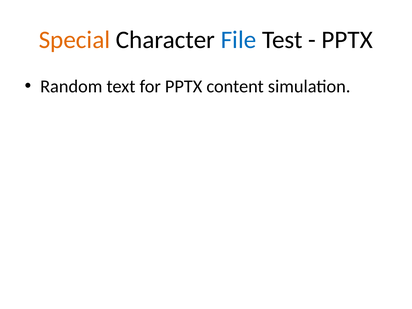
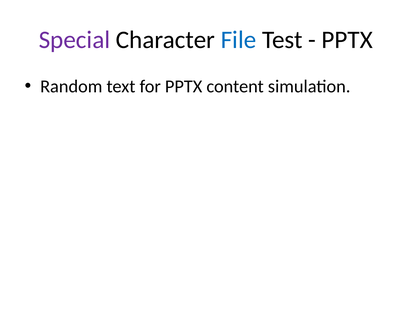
Special colour: orange -> purple (74, 40)
